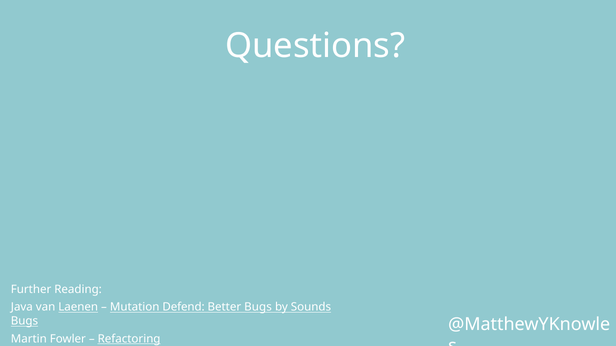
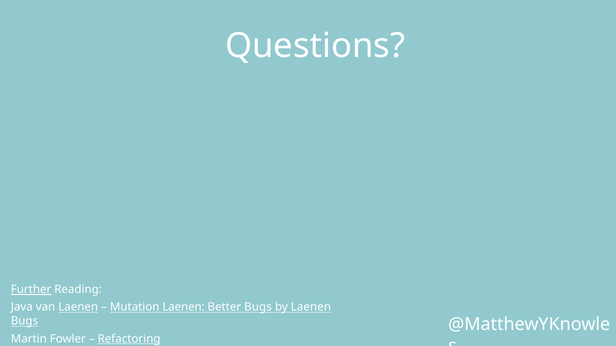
Further underline: none -> present (31, 290)
Mutation Defend: Defend -> Laenen (184, 308)
by Sounds: Sounds -> Laenen (311, 308)
